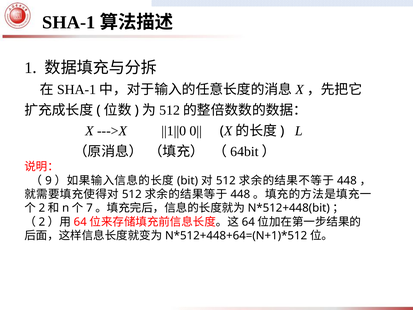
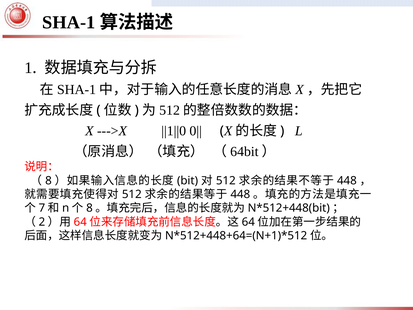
9: 9 -> 8 (49, 180)
2: 2 -> 7 (42, 208)
7: 7 -> 8 (89, 208)
